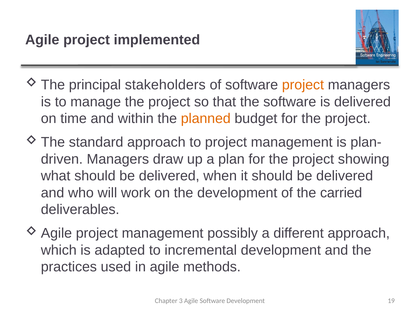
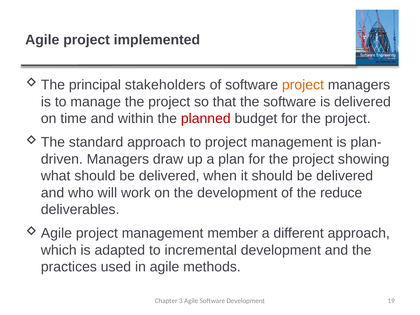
planned colour: orange -> red (206, 119)
carried: carried -> reduce (341, 193)
possibly: possibly -> member (233, 233)
